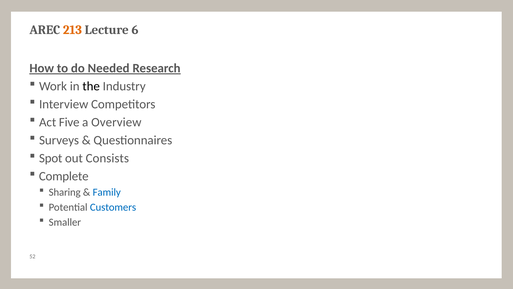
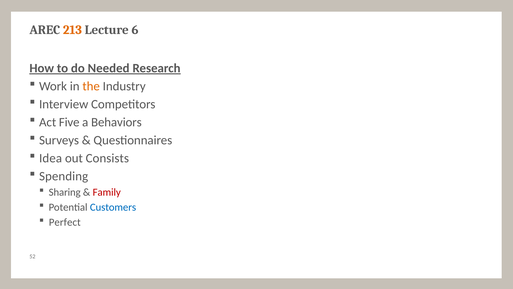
the colour: black -> orange (91, 86)
Overview: Overview -> Behaviors (116, 122)
Spot: Spot -> Idea (51, 158)
Complete: Complete -> Spending (64, 176)
Family colour: blue -> red (107, 192)
Smaller: Smaller -> Perfect (65, 222)
